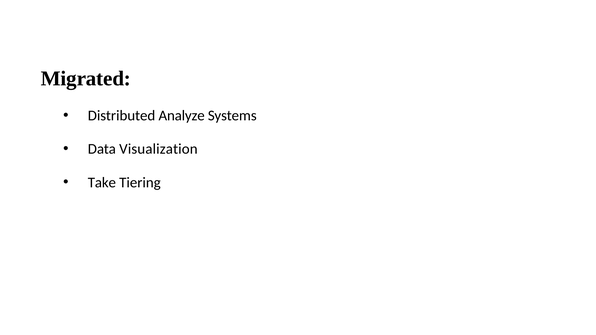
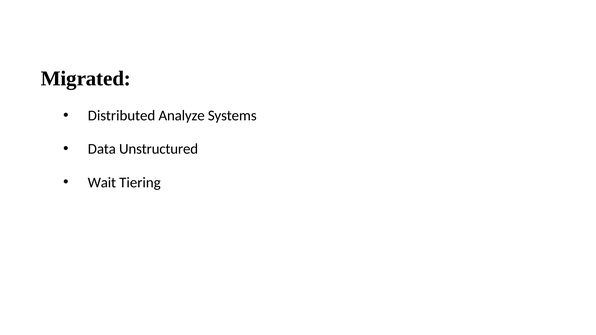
Visualization: Visualization -> Unstructured (159, 149)
Take: Take -> Wait (102, 183)
